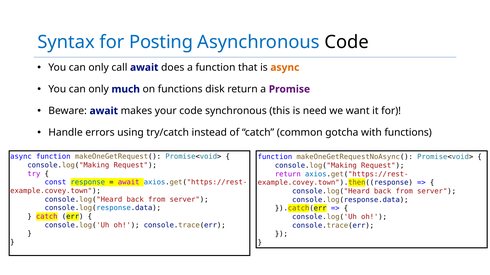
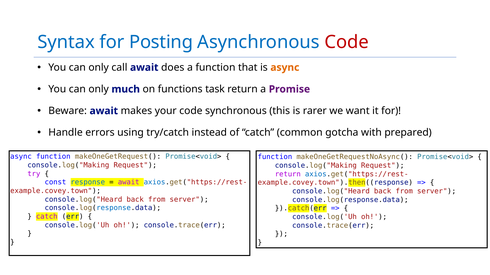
Code colour: black -> red (347, 42)
disk: disk -> task (215, 89)
need: need -> rarer (315, 111)
with functions: functions -> prepared (408, 133)
